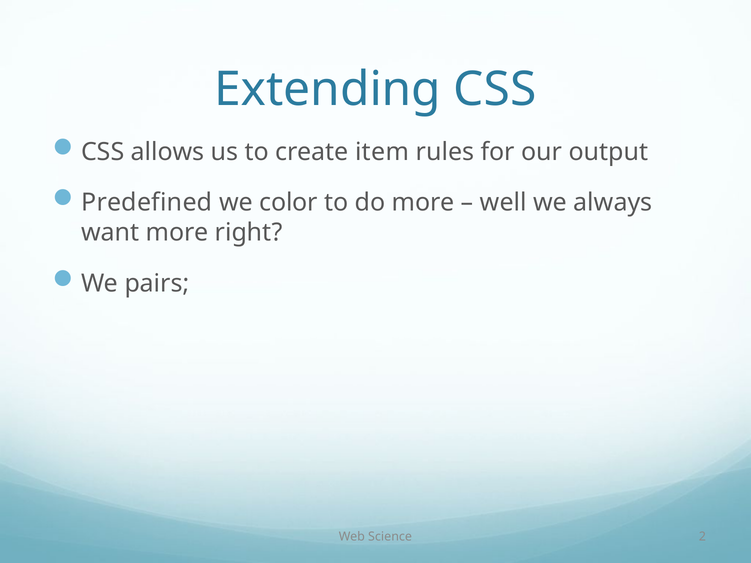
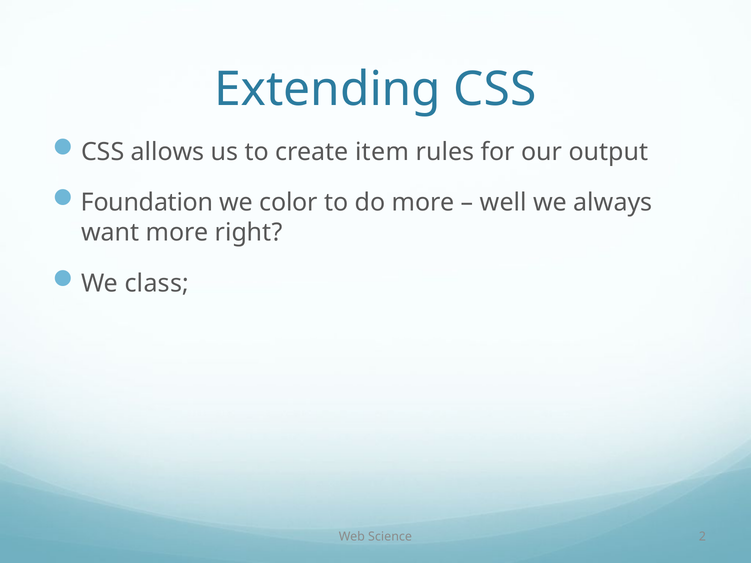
Predefined: Predefined -> Foundation (147, 203)
pairs: pairs -> class (157, 284)
